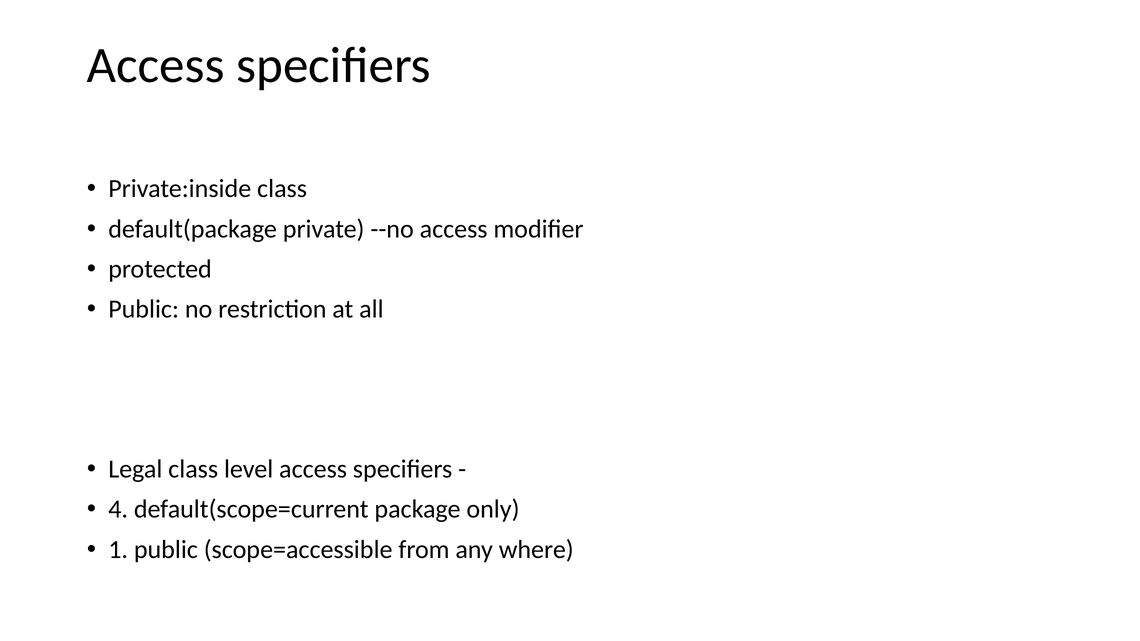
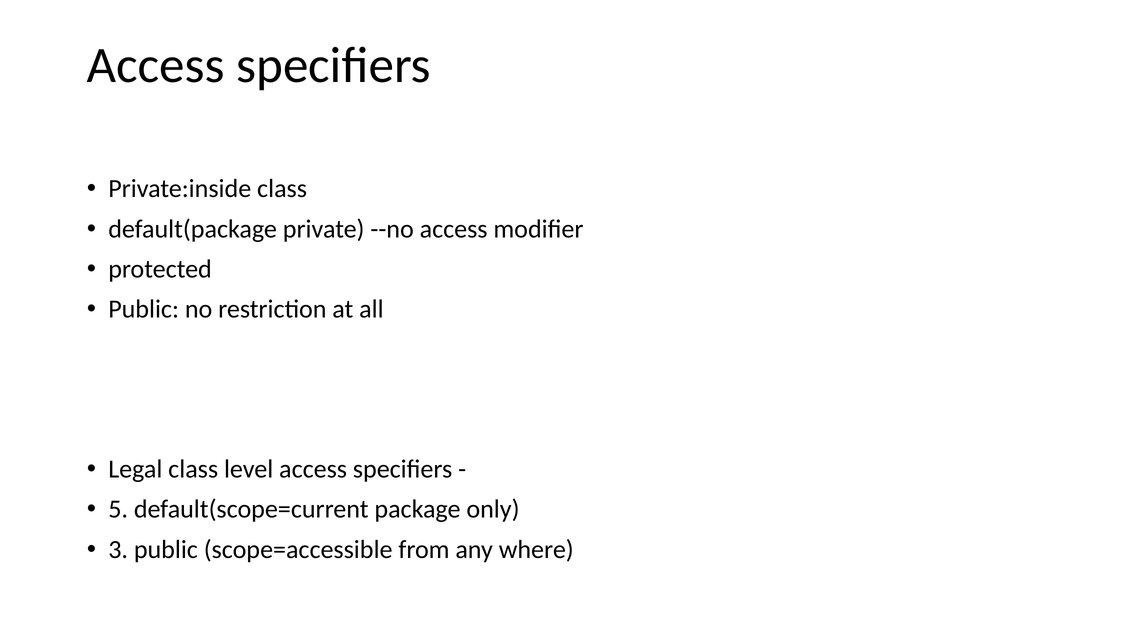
4: 4 -> 5 (118, 510)
1: 1 -> 3 (118, 550)
